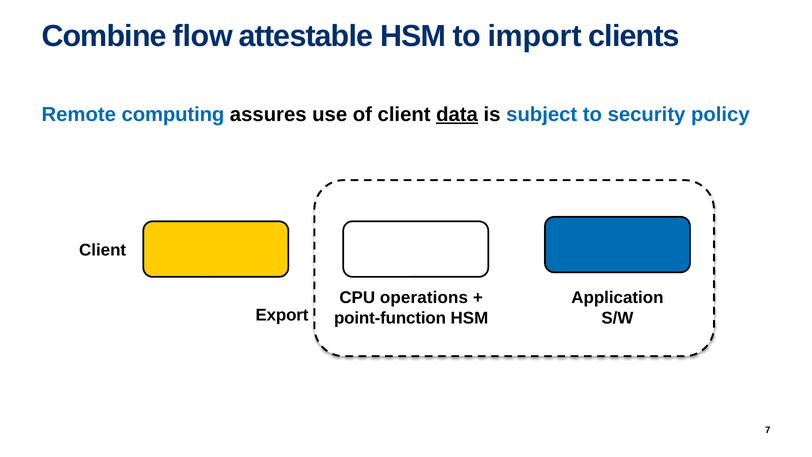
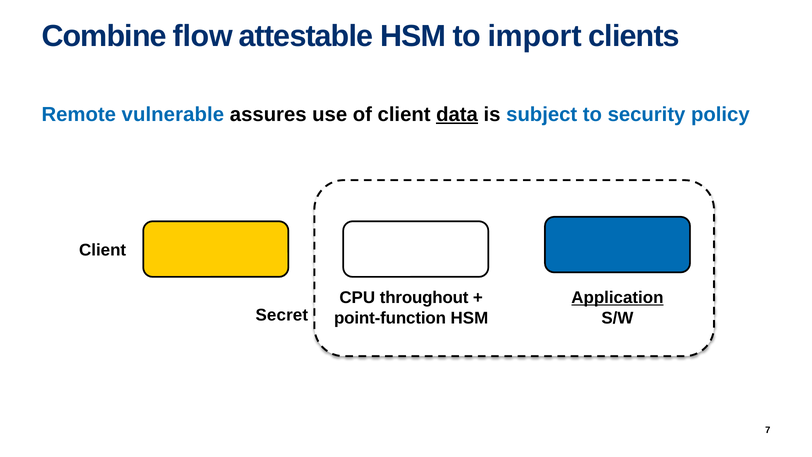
computing: computing -> vulnerable (173, 114)
operations: operations -> throughout (424, 298)
Application underline: none -> present (617, 298)
Export: Export -> Secret (282, 315)
